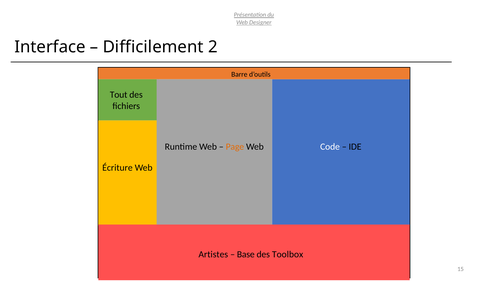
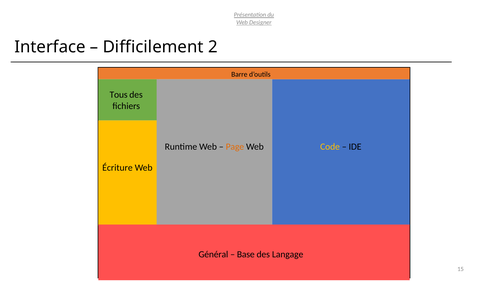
Tout: Tout -> Tous (119, 95)
Code colour: white -> yellow (330, 147)
Artistes: Artistes -> Général (213, 255)
Toolbox: Toolbox -> Langage (288, 255)
